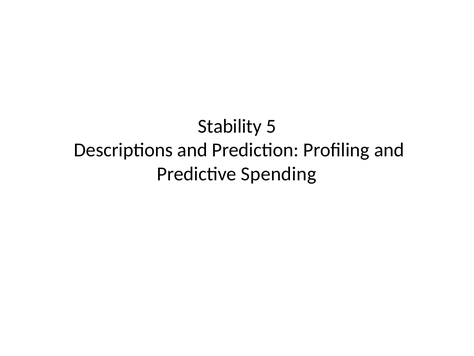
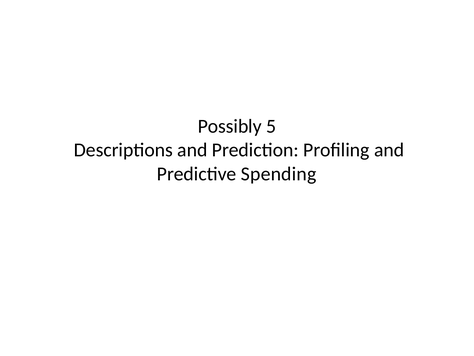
Stability: Stability -> Possibly (230, 126)
